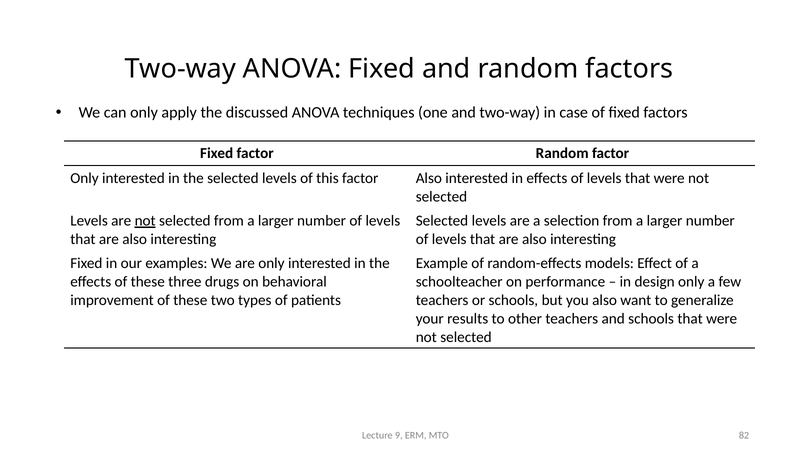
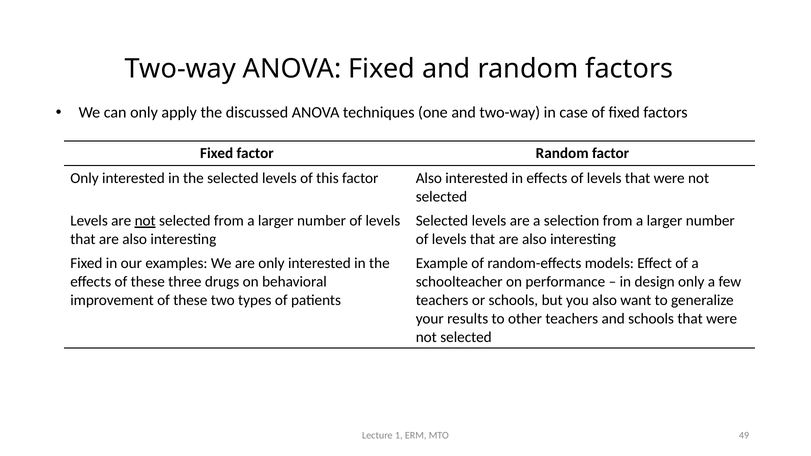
9: 9 -> 1 (399, 436)
82: 82 -> 49 (744, 436)
